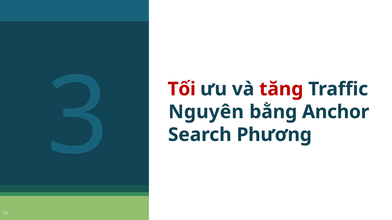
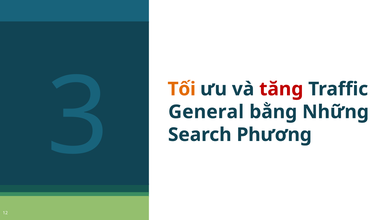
Tối colour: red -> orange (182, 89)
Nguyên: Nguyên -> General (206, 112)
Anchor: Anchor -> Những (335, 112)
